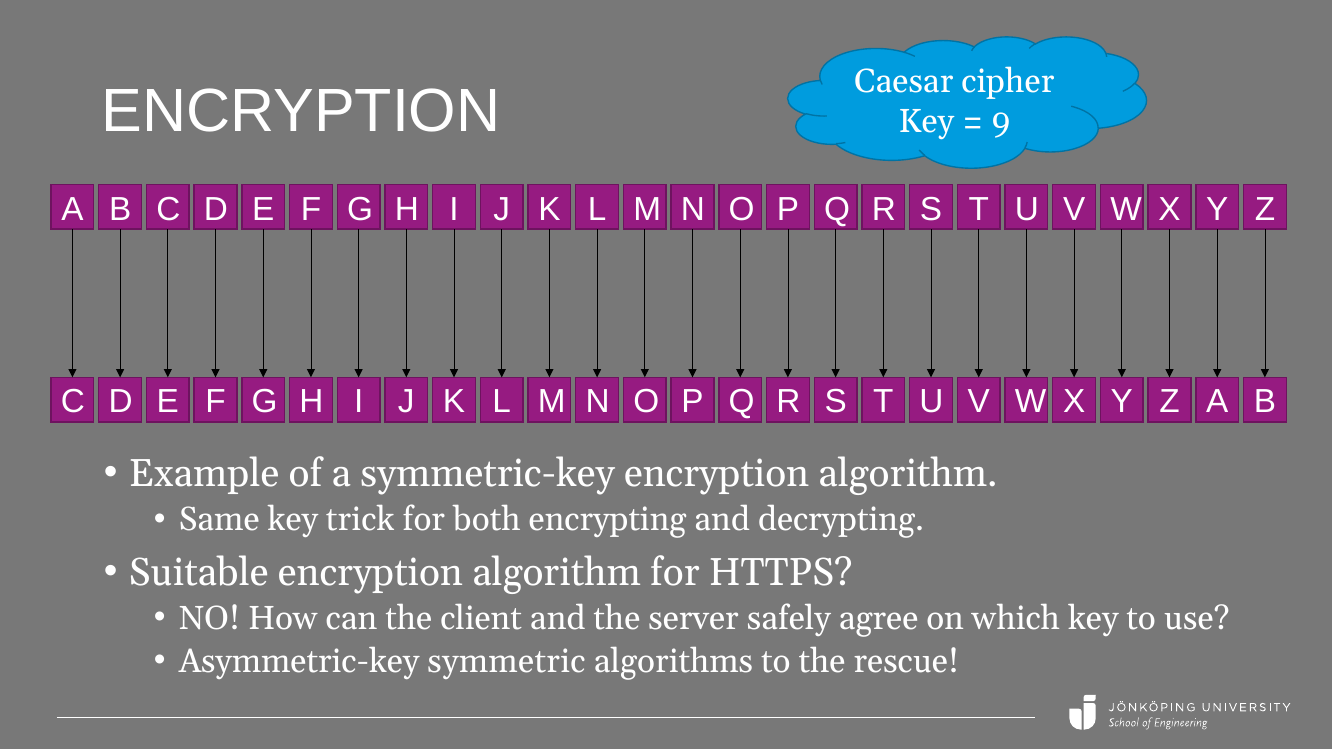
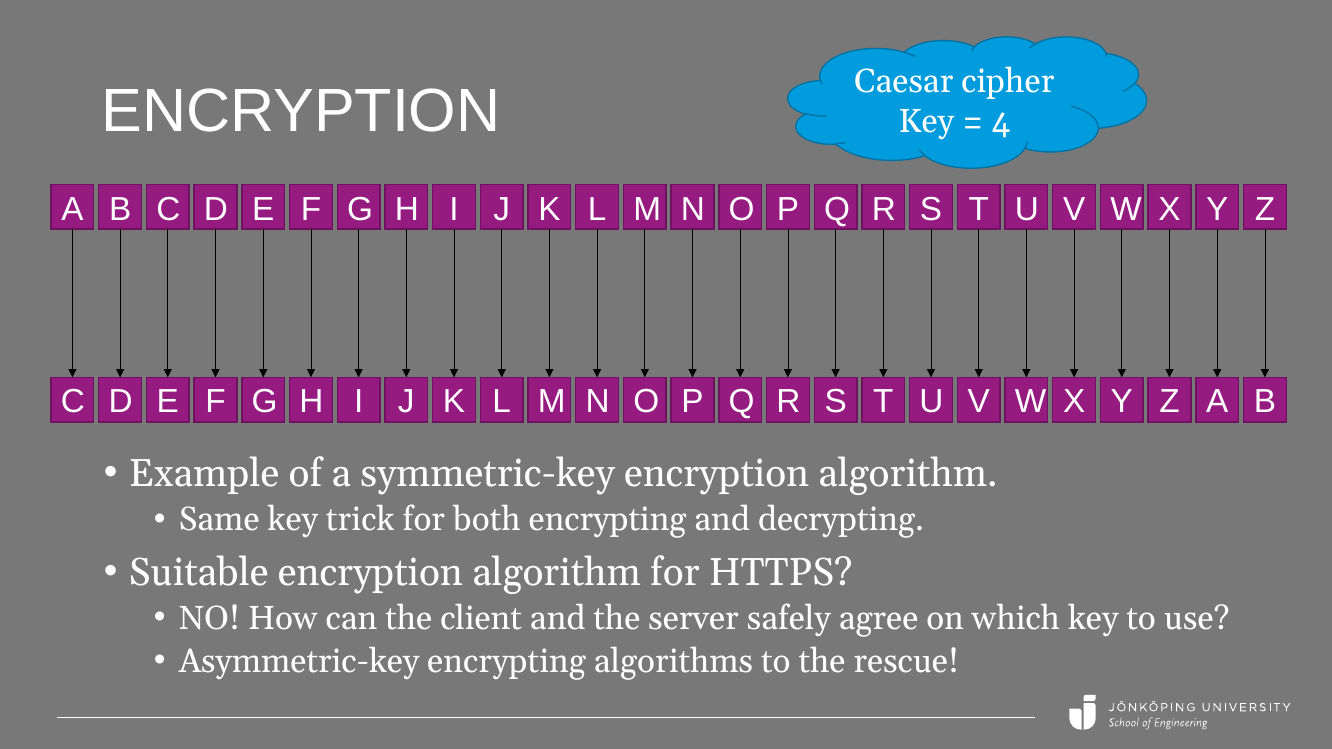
9: 9 -> 4 (1001, 121)
Asymmetric-key symmetric: symmetric -> encrypting (507, 661)
